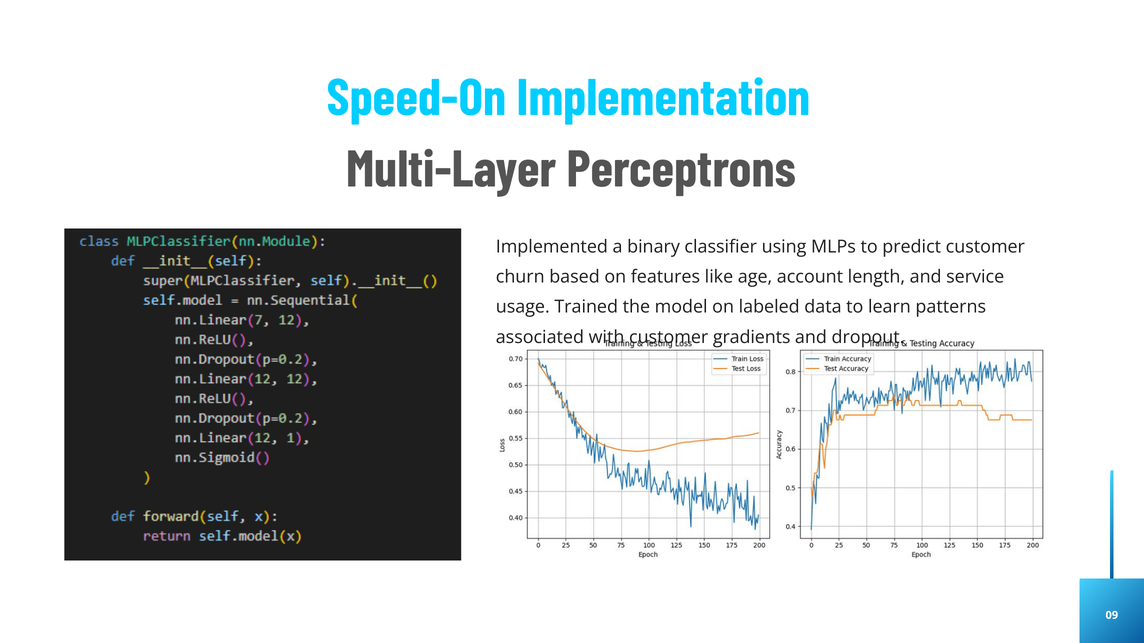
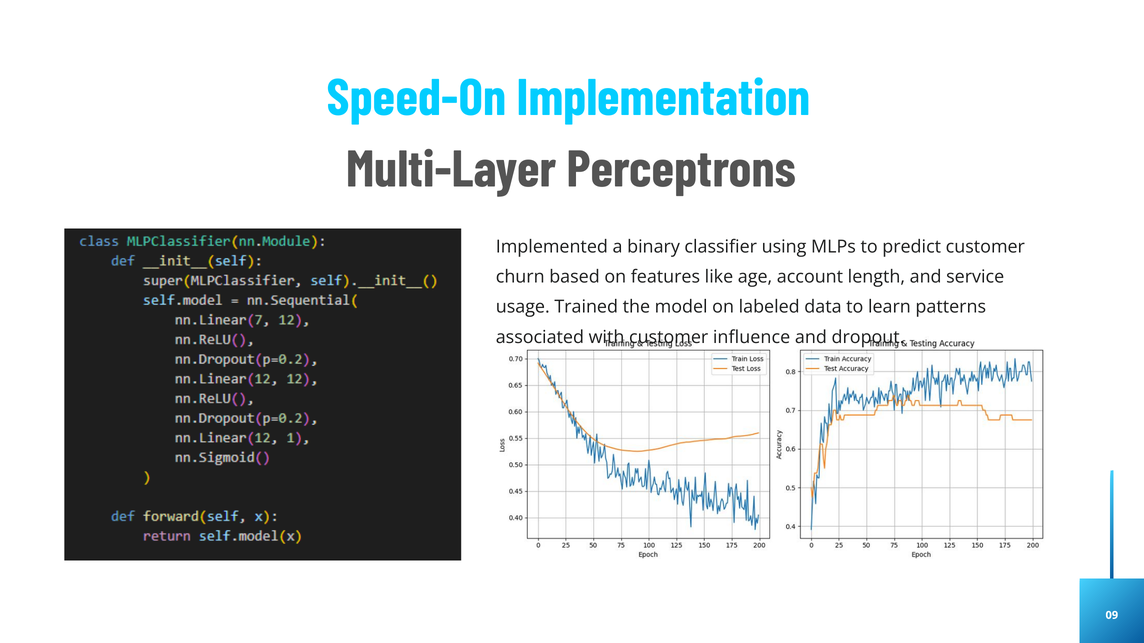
gradients: gradients -> influence (752, 337)
